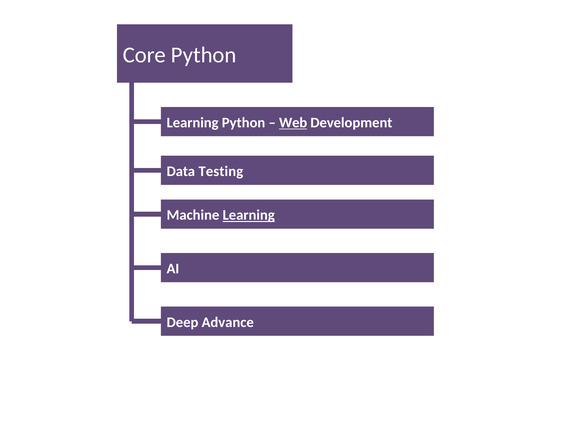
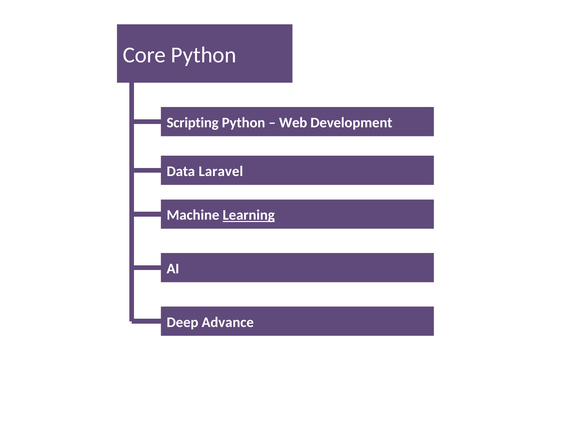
Learning: Learning -> Scripting (193, 123)
Web underline: present -> none (293, 123)
Testing: Testing -> Laravel (221, 172)
